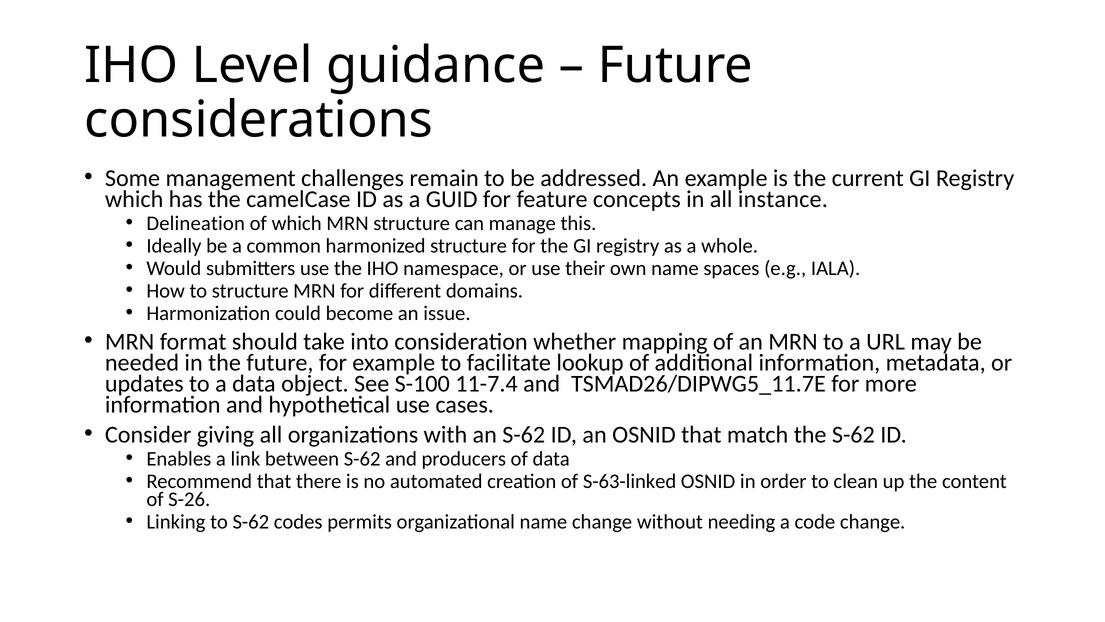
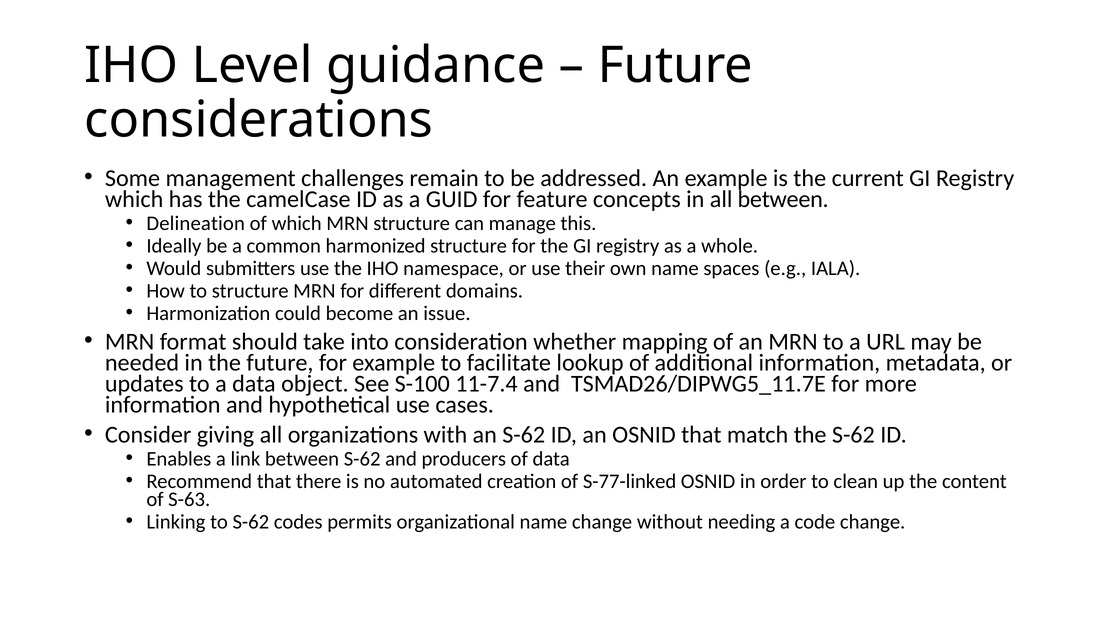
all instance: instance -> between (783, 199)
S-63-linked: S-63-linked -> S-77-linked (630, 481)
S-26: S-26 -> S-63 (189, 499)
